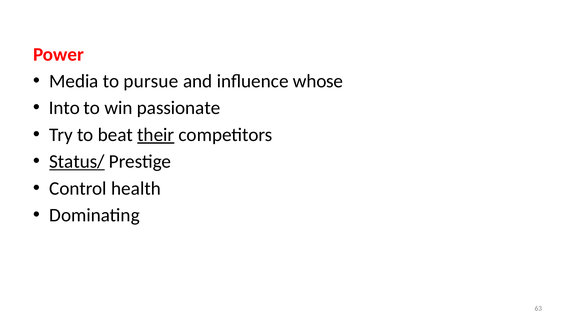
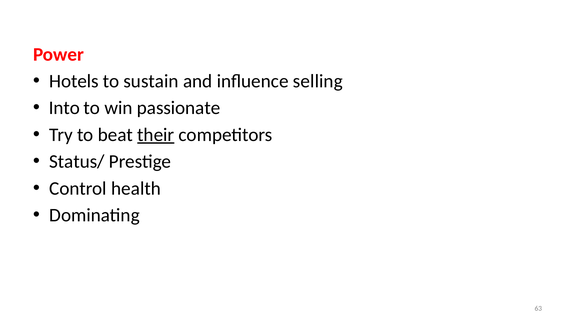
Media: Media -> Hotels (74, 81)
pursue: pursue -> sustain (151, 81)
whose: whose -> selling (318, 81)
Status/ underline: present -> none (77, 162)
